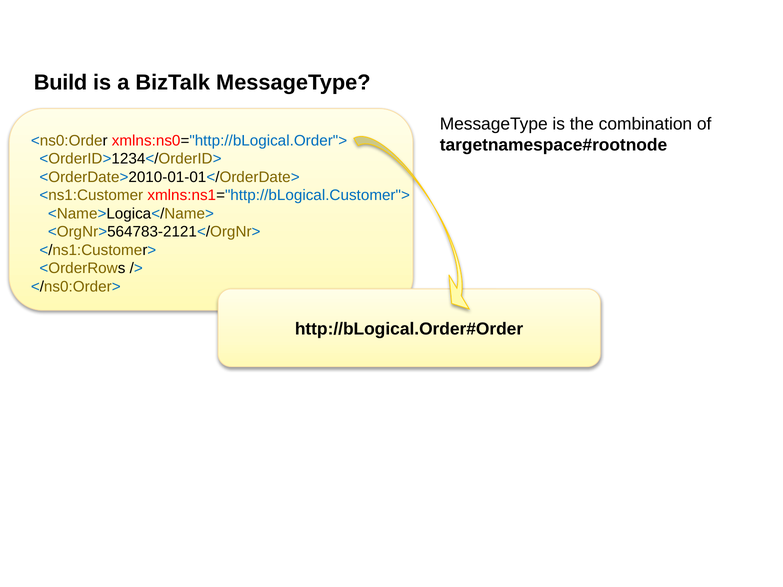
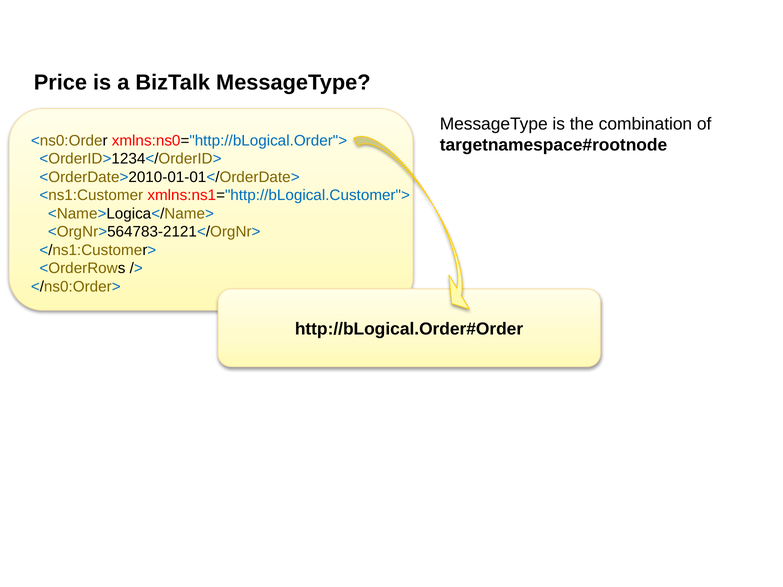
Build: Build -> Price (60, 82)
